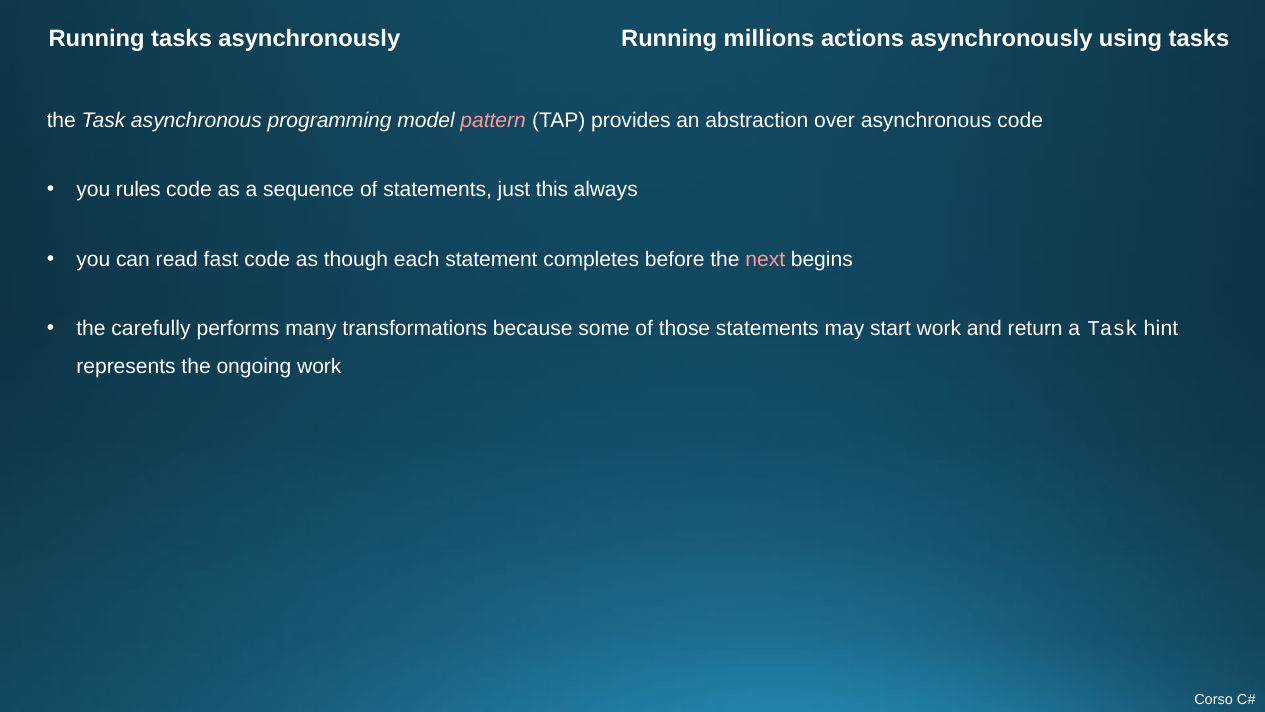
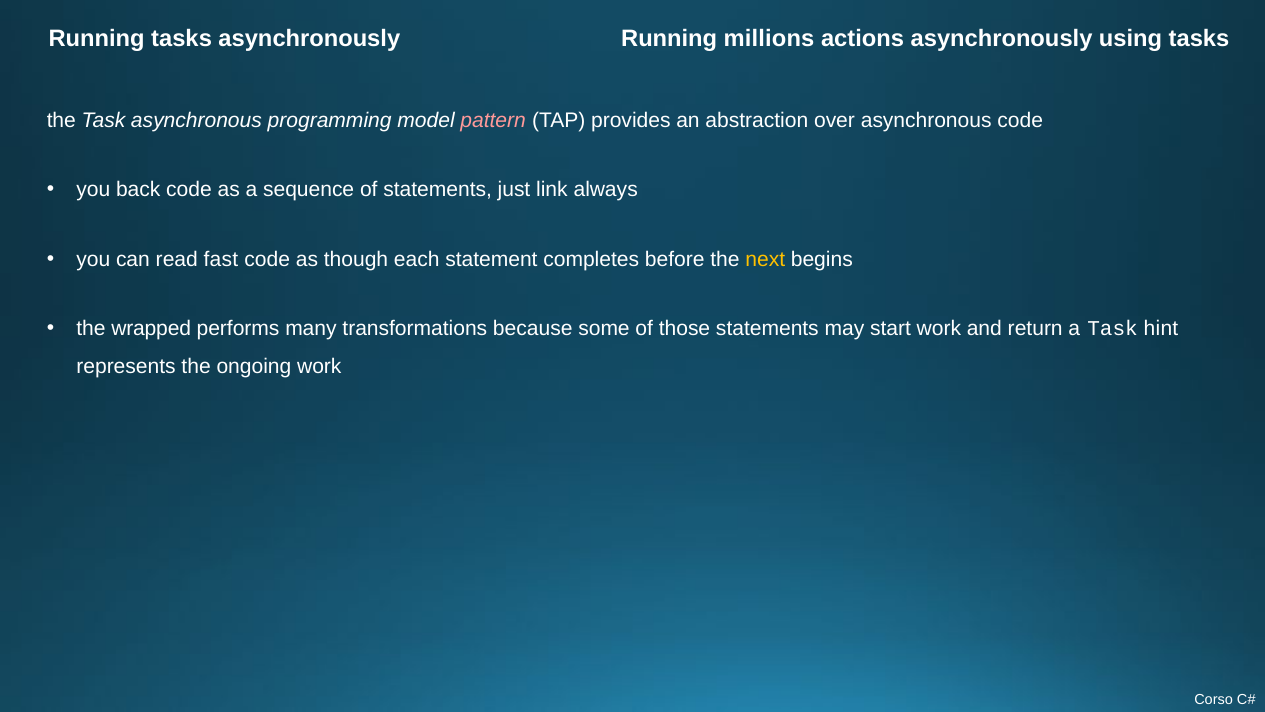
rules: rules -> back (138, 190)
this: this -> link (552, 190)
next colour: pink -> yellow (765, 259)
carefully: carefully -> wrapped (151, 329)
